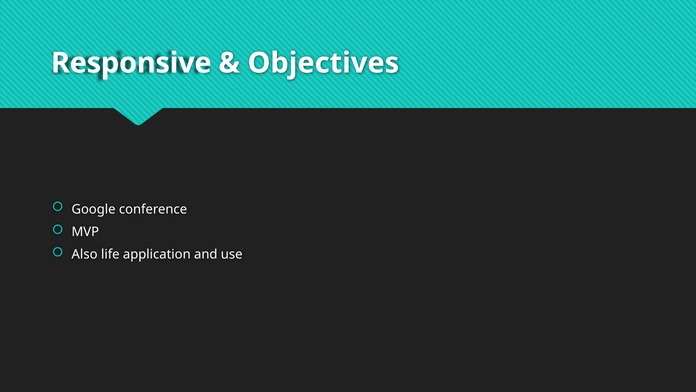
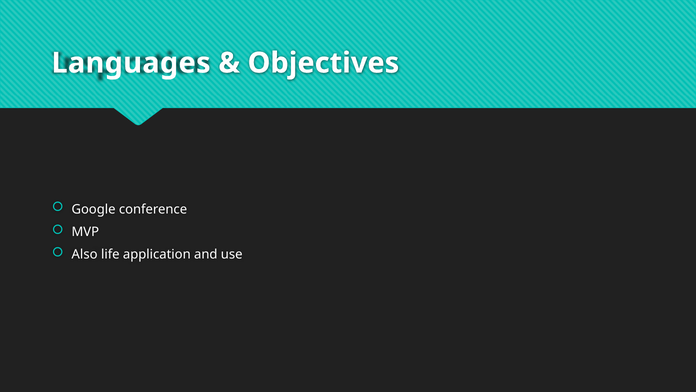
Responsive: Responsive -> Languages (131, 63)
